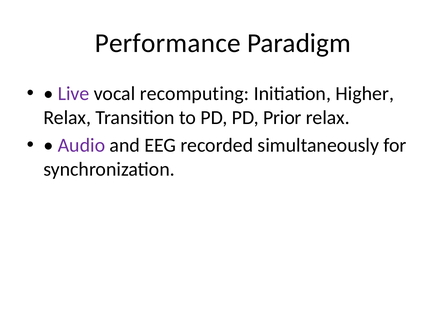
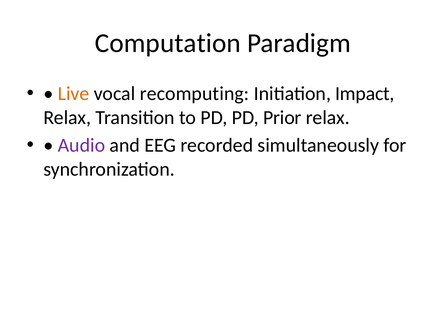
Performance: Performance -> Computation (168, 43)
Live colour: purple -> orange (74, 94)
Higher: Higher -> Impact (365, 94)
